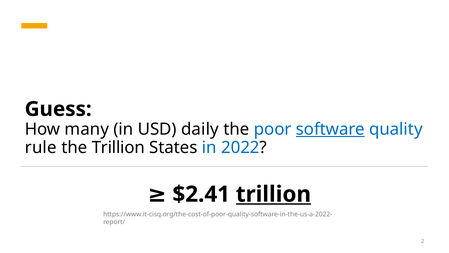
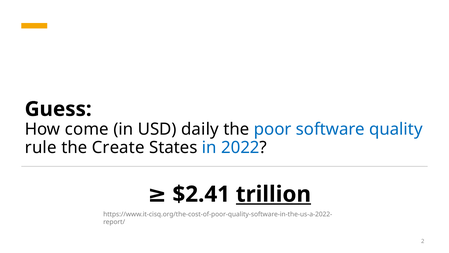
many: many -> come (87, 129)
software underline: present -> none (330, 129)
the Trillion: Trillion -> Create (118, 147)
